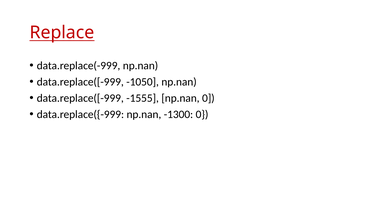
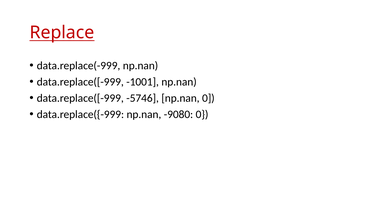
-1050: -1050 -> -1001 (143, 82)
-1555: -1555 -> -5746 (143, 98)
-1300: -1300 -> -9080 (178, 114)
